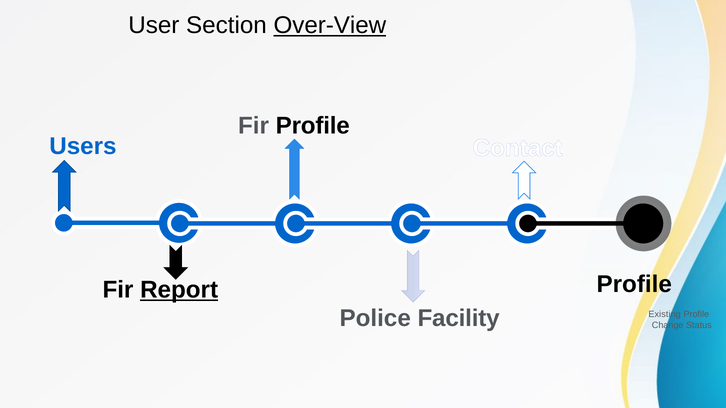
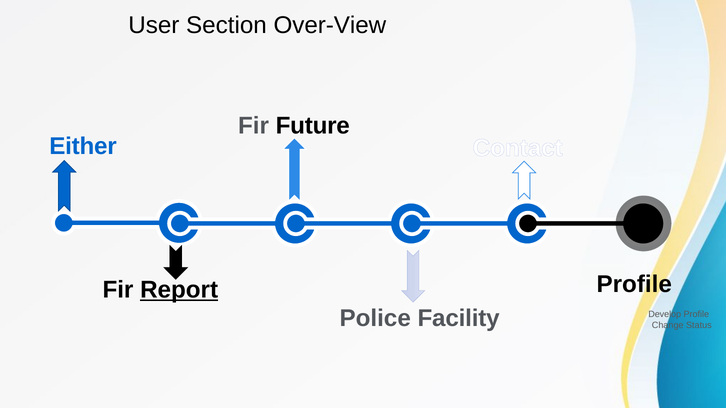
Over-View underline: present -> none (330, 25)
Fir Profile: Profile -> Future (313, 126)
Users: Users -> Either (83, 146)
Existing: Existing -> Develop (665, 315)
